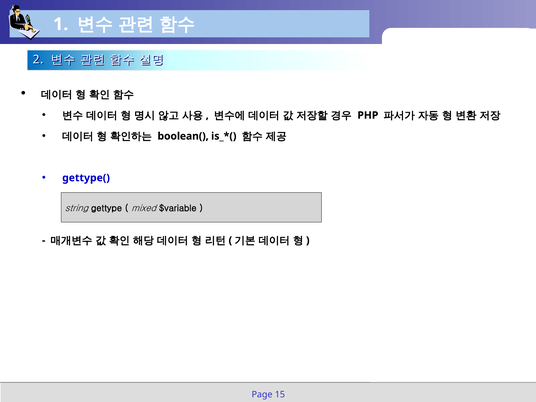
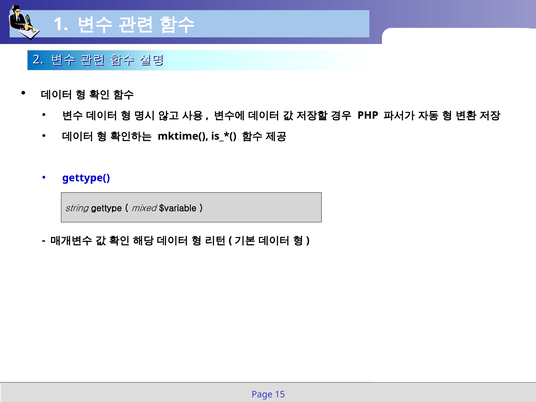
boolean(: boolean( -> mktime( (183, 136)
